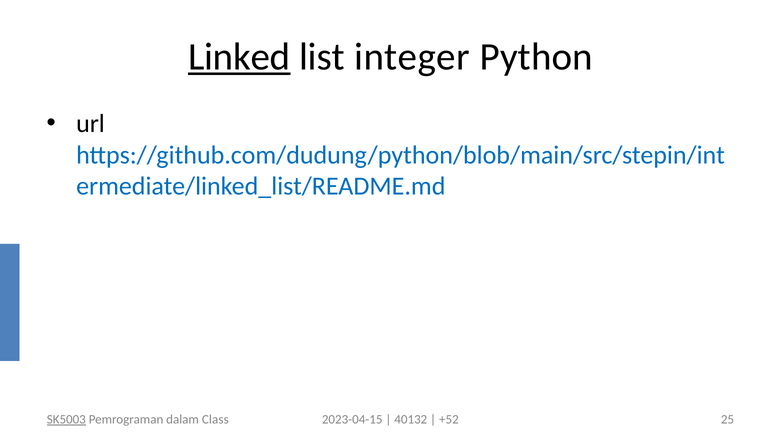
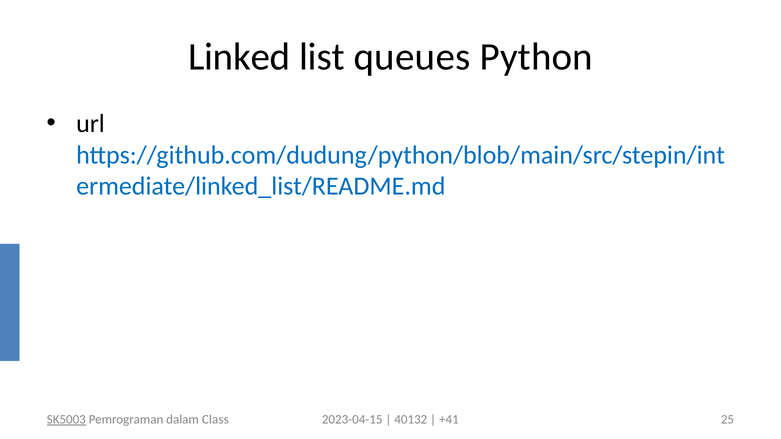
Linked underline: present -> none (239, 57)
integer: integer -> queues (412, 57)
+52: +52 -> +41 (449, 420)
